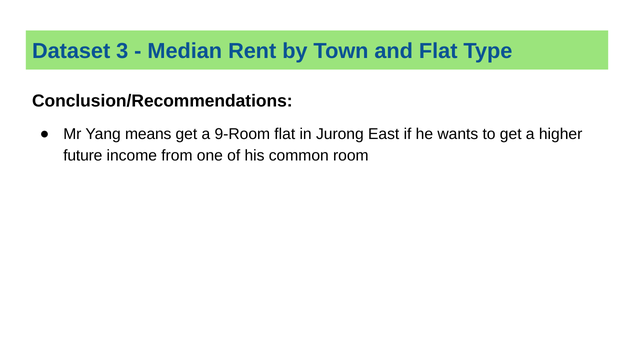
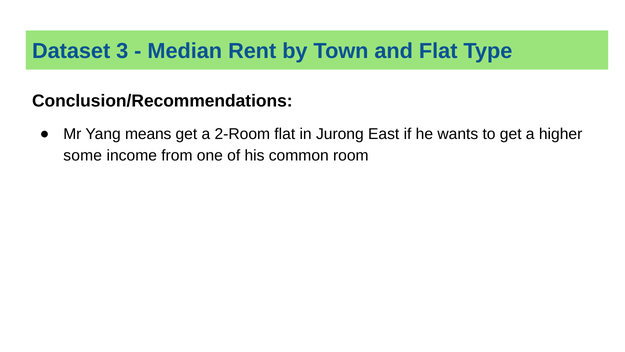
9-Room: 9-Room -> 2-Room (242, 134)
future: future -> some (83, 156)
